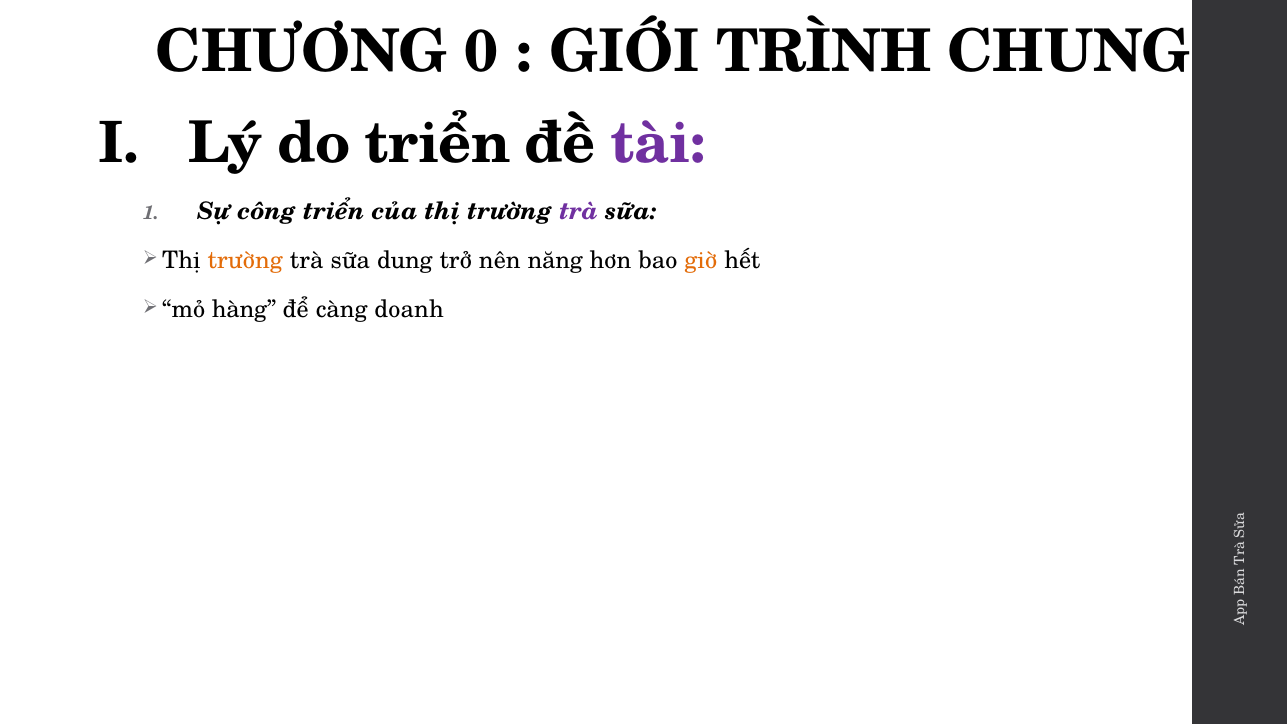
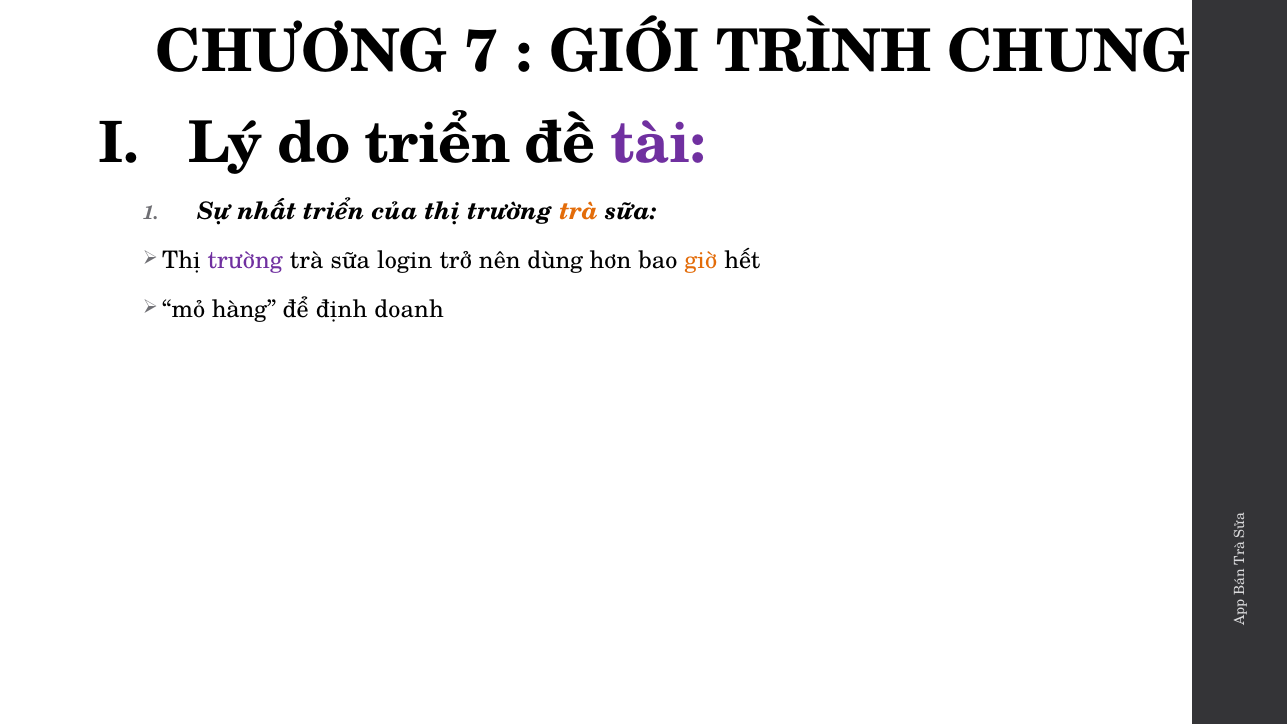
0: 0 -> 7 (482, 52)
công: công -> nhất (267, 212)
trà colour: purple -> orange (579, 212)
trường colour: orange -> purple (245, 261)
dung: dung -> login (405, 261)
năng: năng -> dùng (555, 261)
càng: càng -> định (342, 310)
